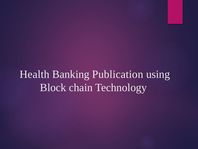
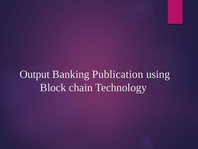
Health: Health -> Output (35, 74)
